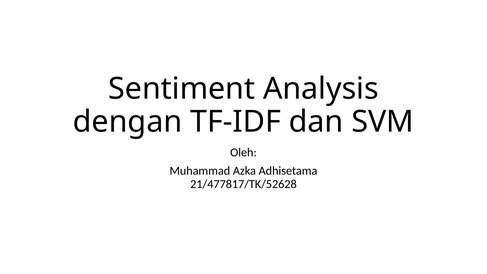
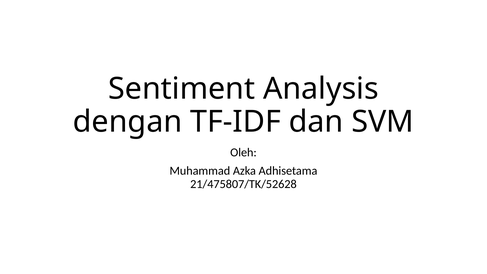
21/477817/TK/52628: 21/477817/TK/52628 -> 21/475807/TK/52628 (243, 184)
